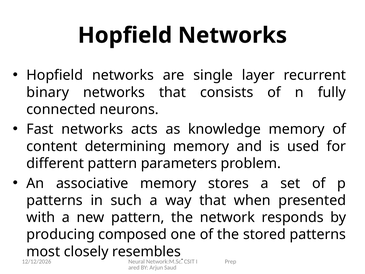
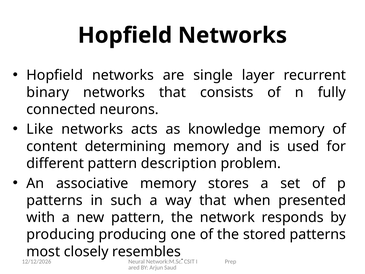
Fast: Fast -> Like (40, 129)
parameters: parameters -> description (179, 163)
producing composed: composed -> producing (133, 234)
